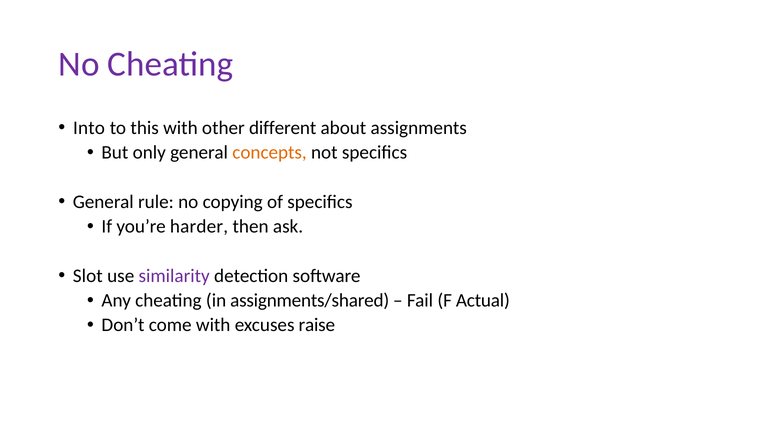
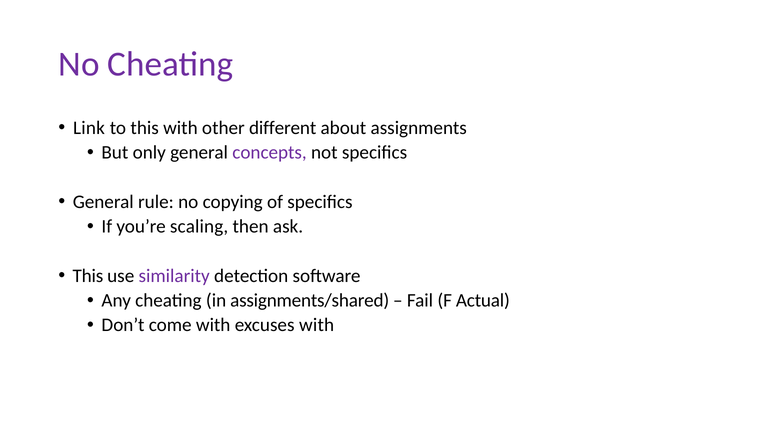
Into: Into -> Link (89, 128)
concepts colour: orange -> purple (270, 152)
harder: harder -> scaling (199, 226)
Slot: Slot -> This (88, 276)
excuses raise: raise -> with (317, 325)
